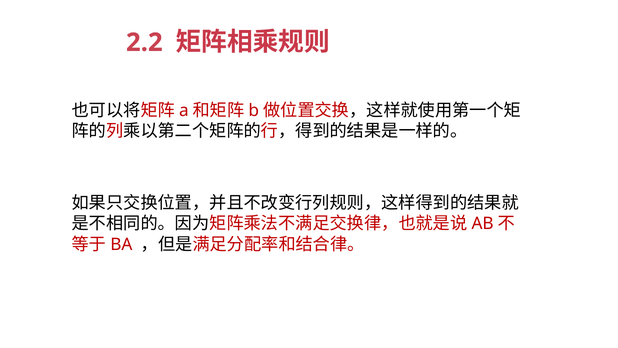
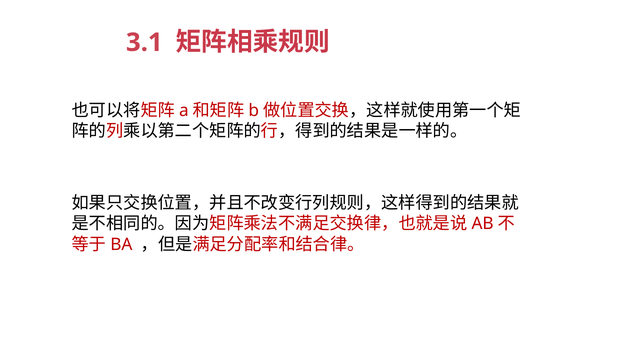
2.2: 2.2 -> 3.1 (144, 42)
